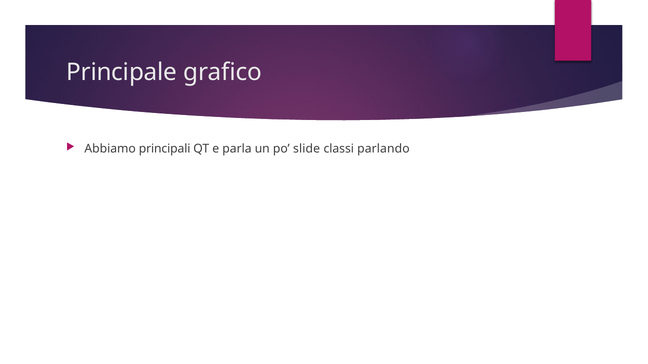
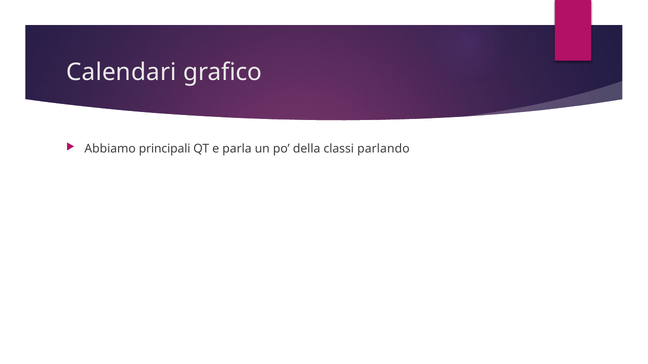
Principale: Principale -> Calendari (121, 72)
slide: slide -> della (307, 149)
